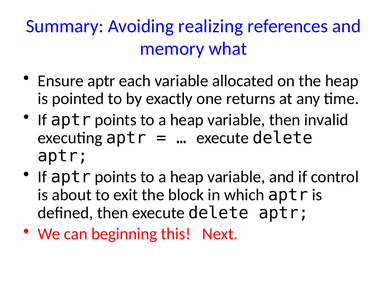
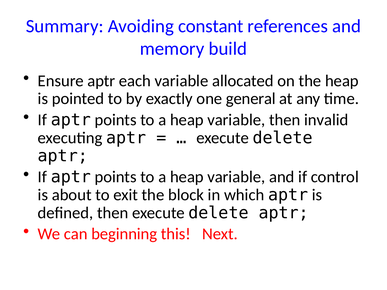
realizing: realizing -> constant (211, 26)
what: what -> build (228, 49)
returns: returns -> general (251, 99)
